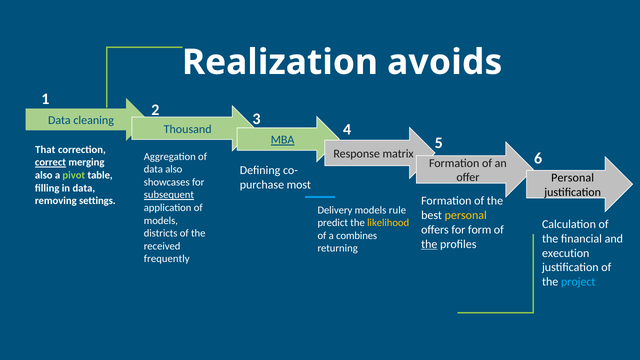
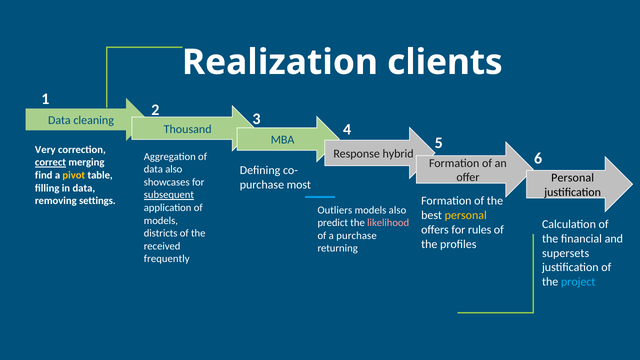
avoids: avoids -> clients (445, 62)
MBA underline: present -> none (283, 140)
That: That -> Very (45, 150)
matrix: matrix -> hybrid (398, 154)
also: also -> find (44, 175)
pivot colour: light green -> yellow (74, 175)
Delivery: Delivery -> Outliers (335, 210)
models rule: rule -> also (397, 210)
likelihood colour: yellow -> pink (388, 223)
form: form -> rules (480, 230)
a combines: combines -> purchase (357, 236)
the underline: present -> none (429, 244)
execution: execution -> supersets (566, 253)
